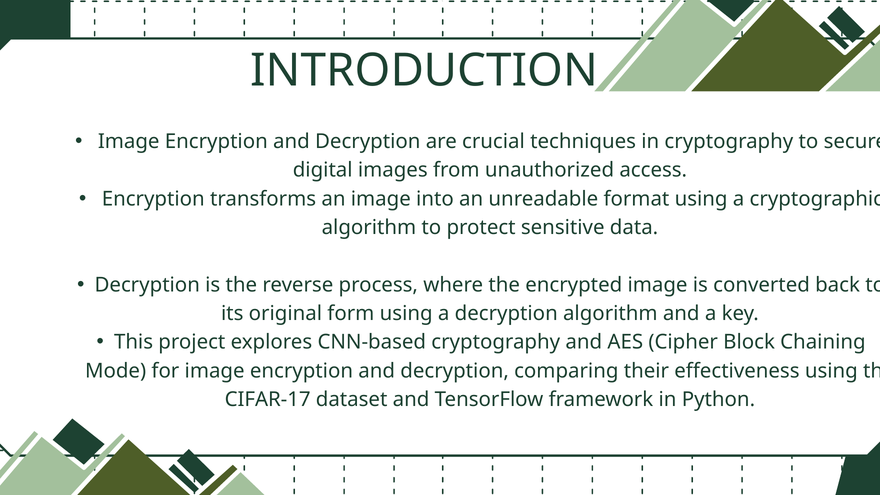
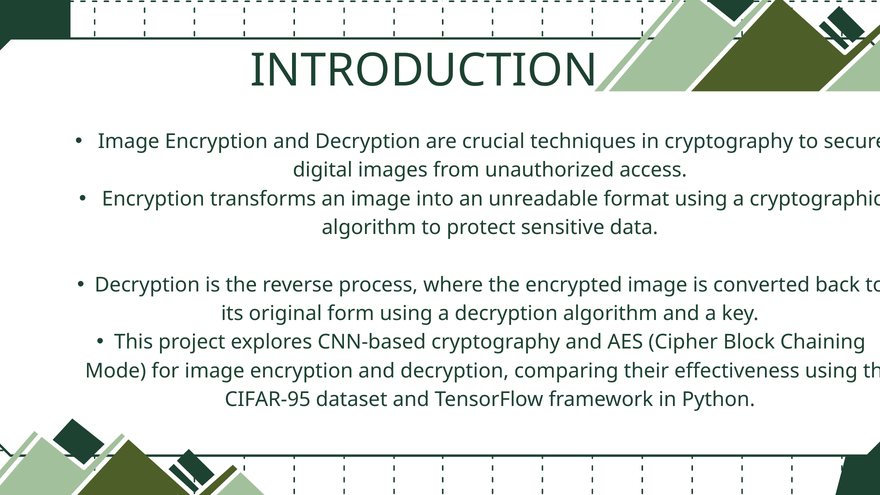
CIFAR-17: CIFAR-17 -> CIFAR-95 (268, 400)
